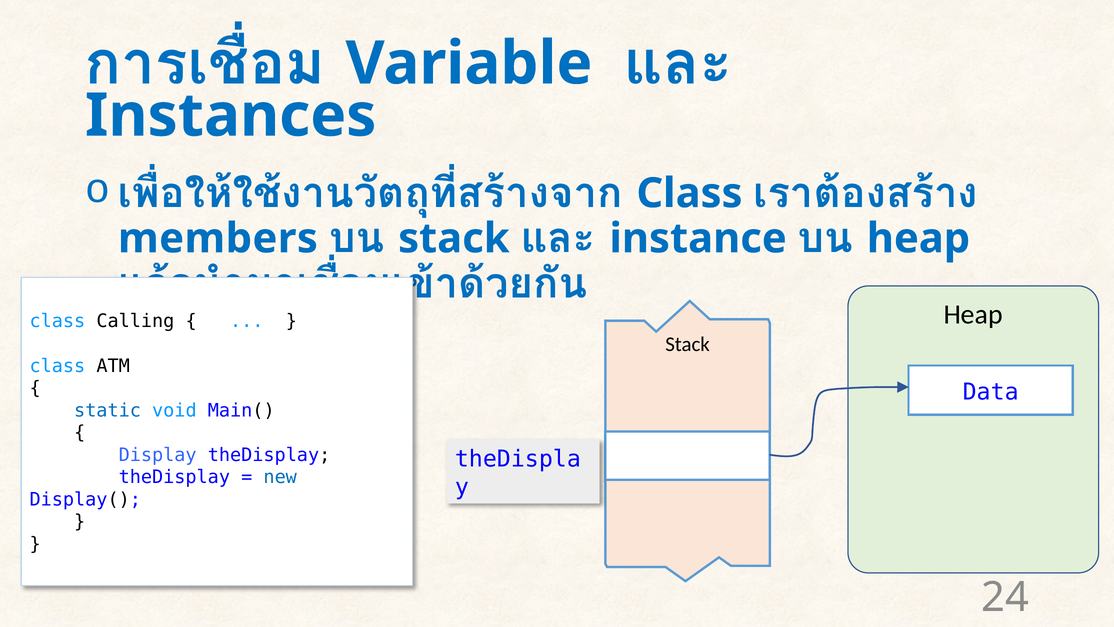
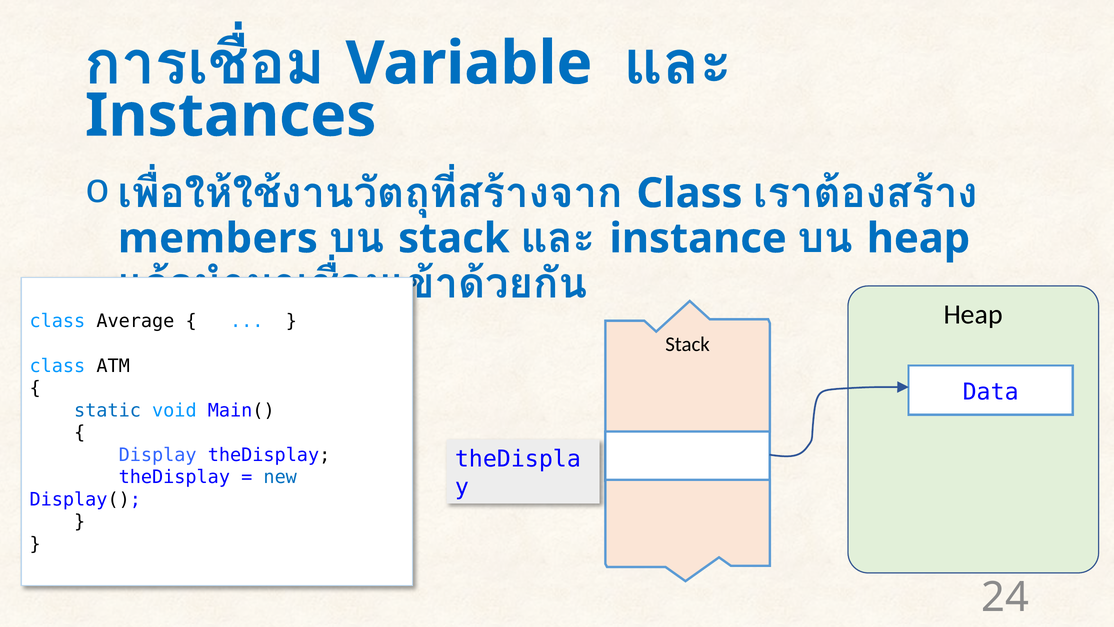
Calling: Calling -> Average (135, 321)
